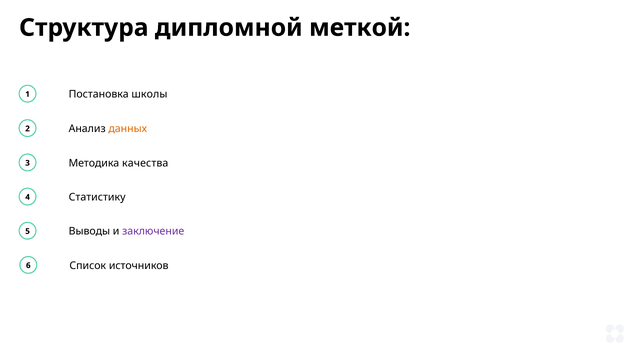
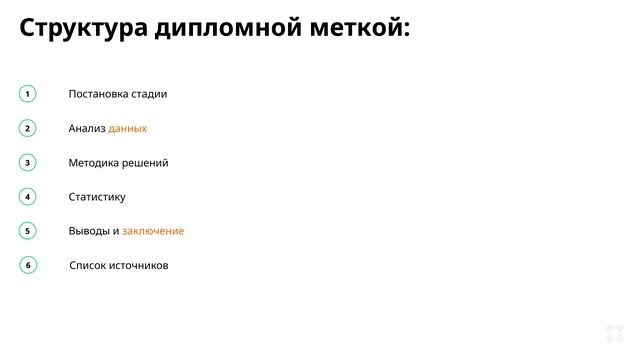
школы: школы -> стадии (149, 95)
качества: качества -> решений (145, 163)
заключение colour: purple -> orange (153, 232)
